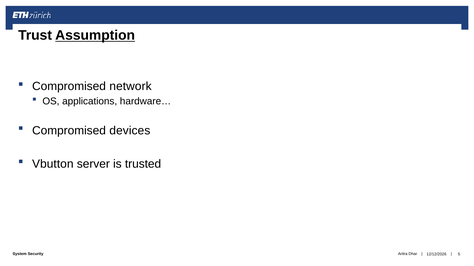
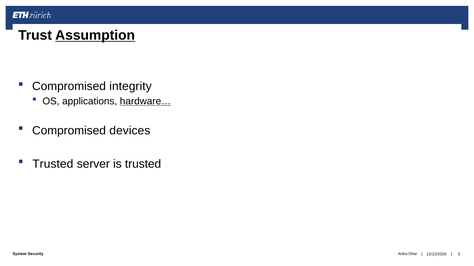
network: network -> integrity (130, 87)
hardware… underline: none -> present (145, 102)
Vbutton: Vbutton -> Trusted (53, 164)
